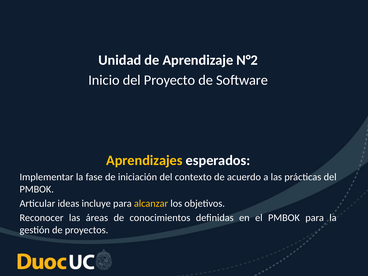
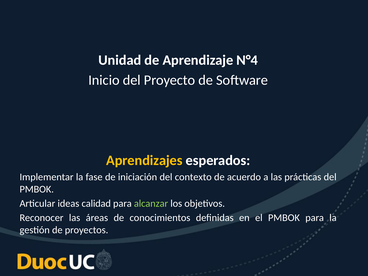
N°2: N°2 -> N°4 (247, 60)
incluye: incluye -> calidad (96, 204)
alcanzar colour: yellow -> light green (151, 204)
